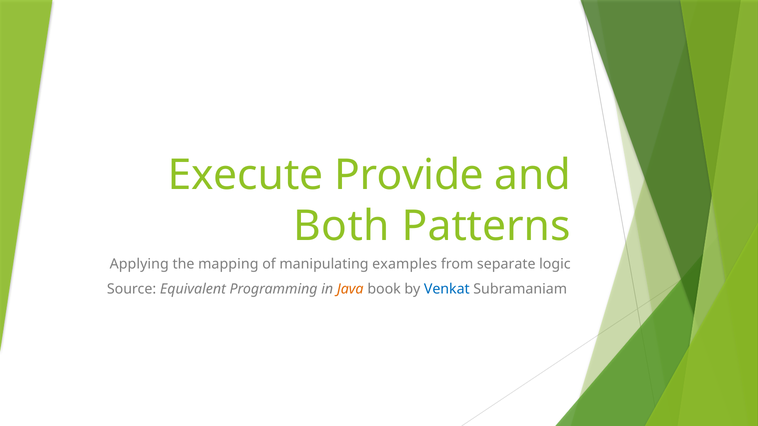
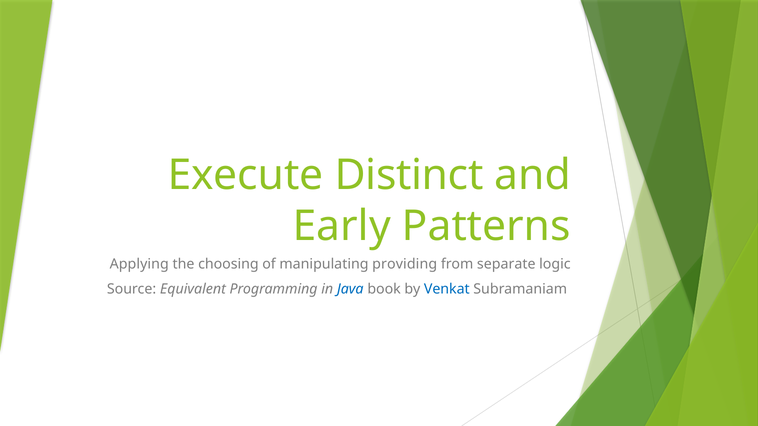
Provide: Provide -> Distinct (409, 175)
Both: Both -> Early (342, 226)
mapping: mapping -> choosing (228, 264)
examples: examples -> providing (405, 264)
Java colour: orange -> blue (350, 289)
